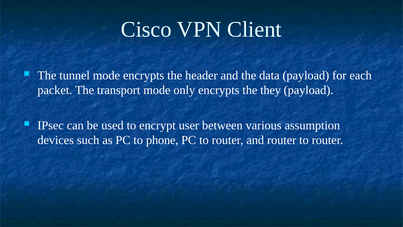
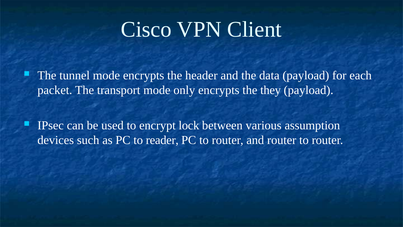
user: user -> lock (189, 125)
phone: phone -> reader (162, 140)
